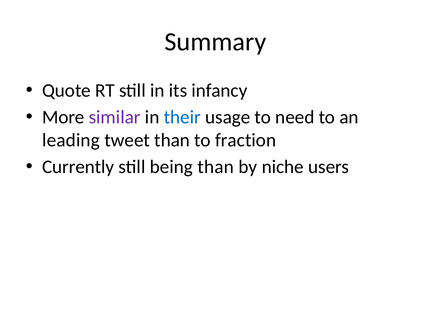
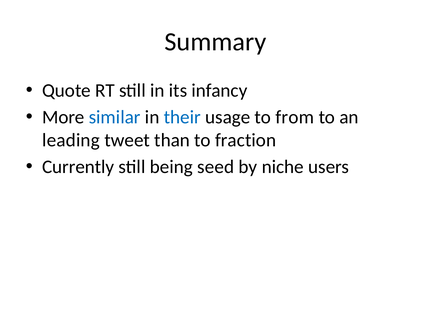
similar colour: purple -> blue (115, 117)
need: need -> from (295, 117)
being than: than -> seed (216, 167)
